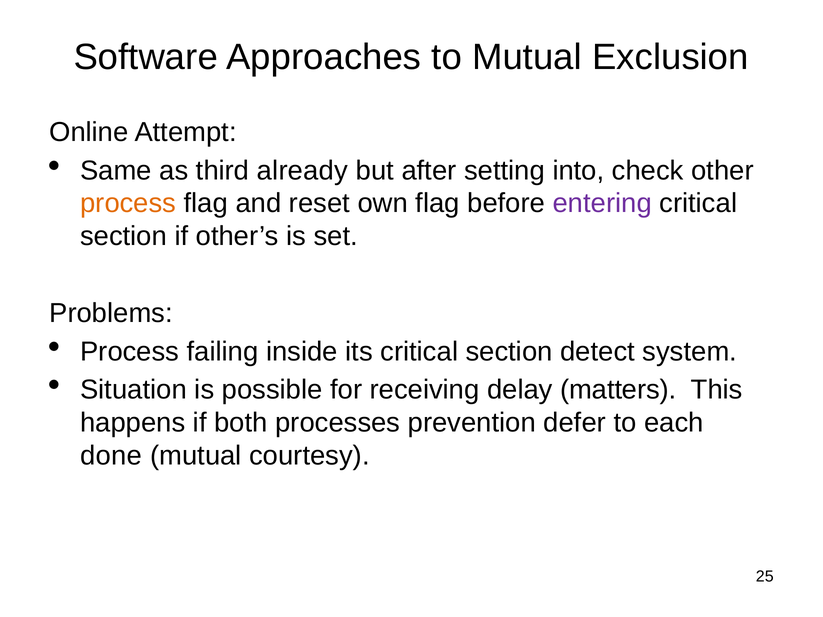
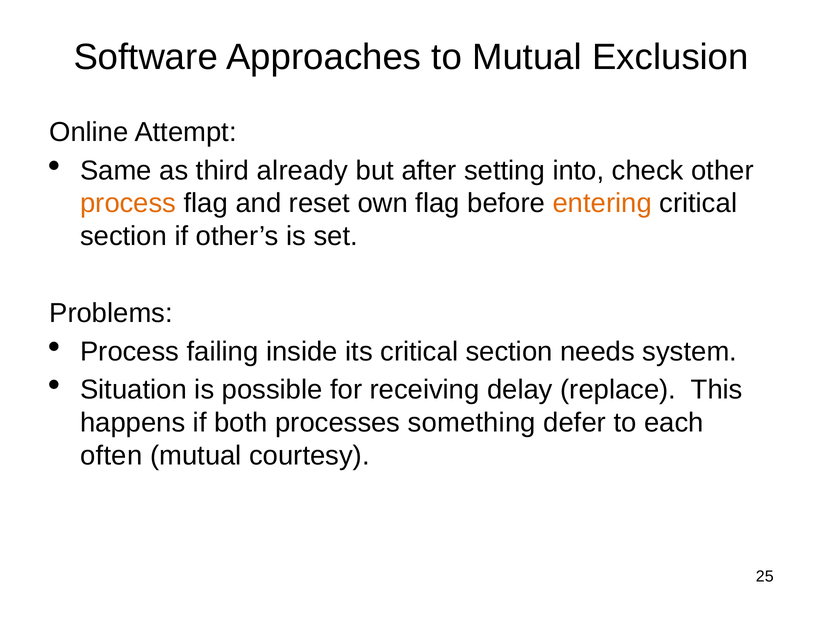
entering colour: purple -> orange (602, 203)
detect: detect -> needs (598, 352)
matters: matters -> replace (618, 390)
prevention: prevention -> something (472, 423)
done: done -> often (111, 456)
